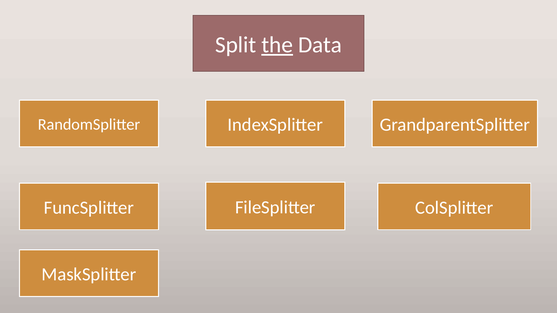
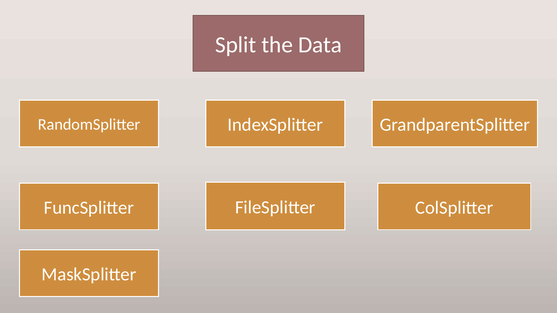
the underline: present -> none (277, 45)
